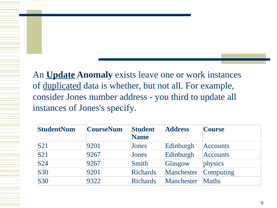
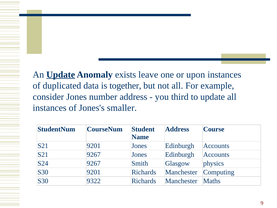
work: work -> upon (196, 74)
duplicated underline: present -> none (62, 86)
whether: whether -> together (125, 86)
specify: specify -> smaller (122, 108)
